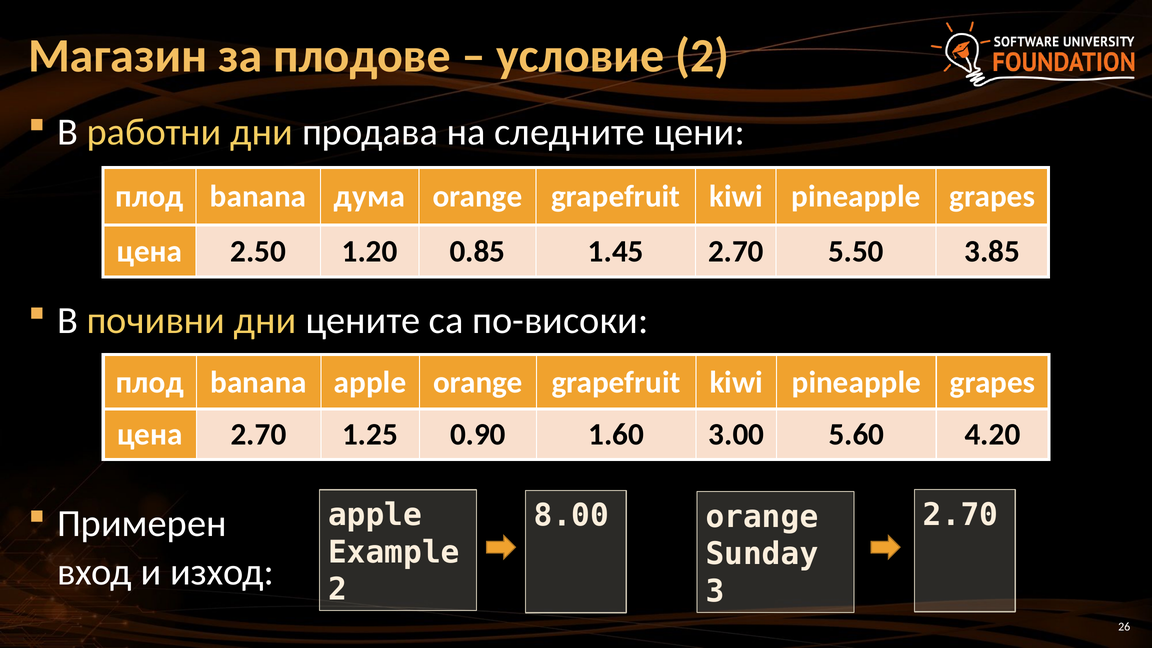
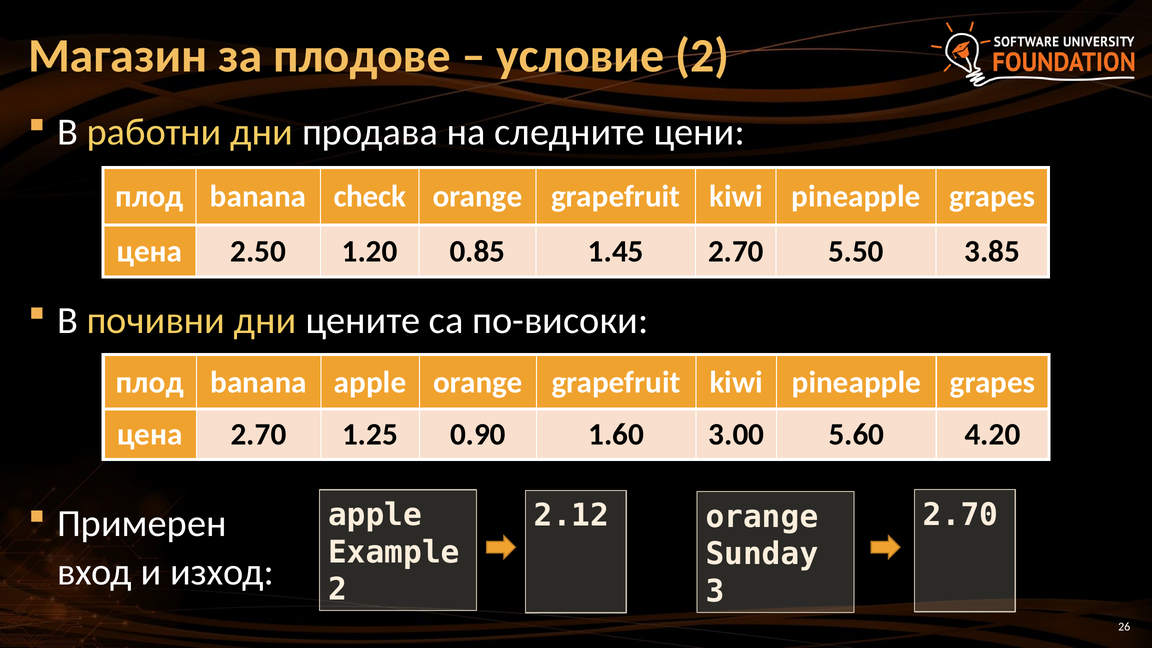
дума: дума -> check (370, 197)
8.00: 8.00 -> 2.12 (571, 516)
